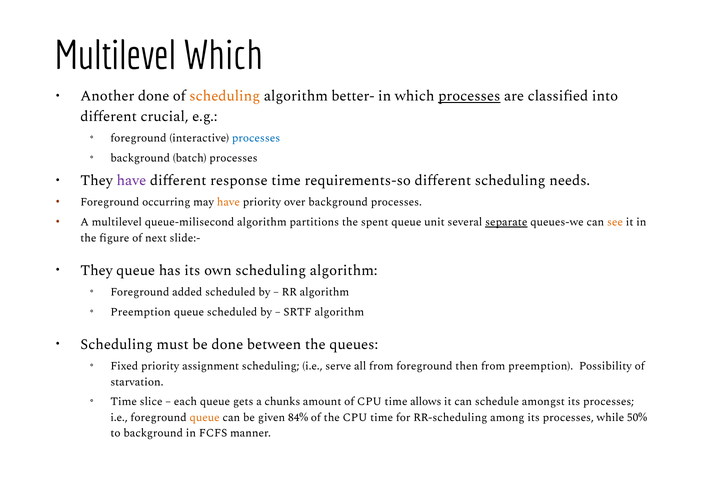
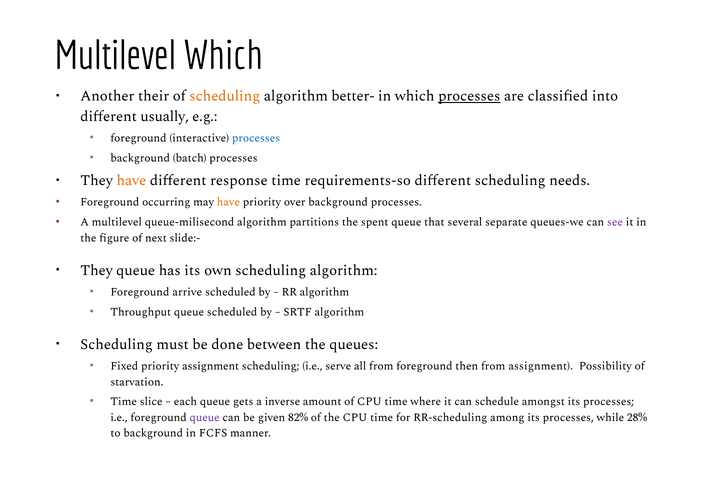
Another done: done -> their (154, 96)
crucial: crucial -> usually (165, 116)
have colour: purple -> orange (131, 181)
unit: unit -> that (434, 222)
separate underline: present -> none (506, 222)
see colour: orange -> purple (615, 222)
added: added -> arrive (187, 292)
Preemption: Preemption -> Throughput (141, 312)
from preemption: preemption -> assignment (541, 366)
chunks: chunks -> inverse (282, 402)
allows: allows -> where (426, 402)
queue colour: orange -> purple (205, 418)
84%: 84% -> 82% (298, 418)
50%: 50% -> 28% (637, 418)
